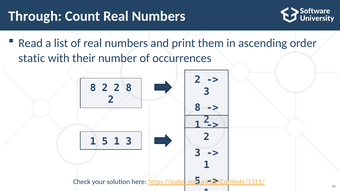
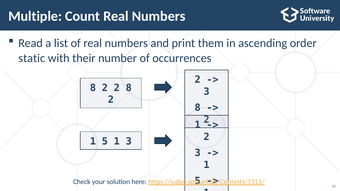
Through: Through -> Multiple (35, 16)
